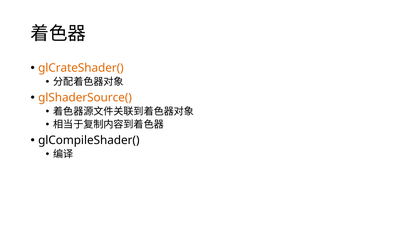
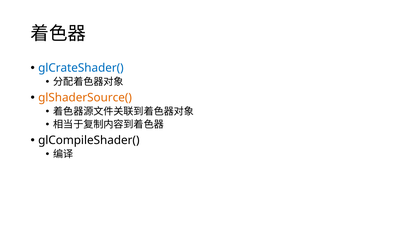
glCrateShader( colour: orange -> blue (81, 68)
